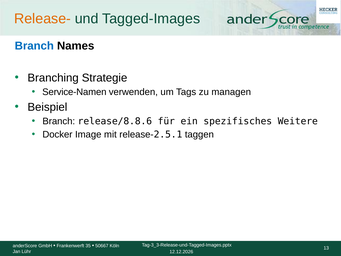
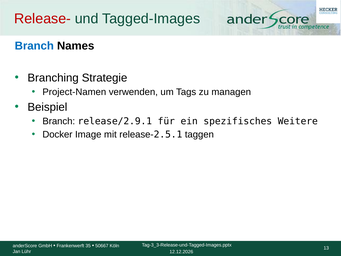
Release- colour: orange -> red (42, 19)
Service-Namen: Service-Namen -> Project-Namen (74, 92)
release/8.8.6: release/8.8.6 -> release/2.9.1 (115, 121)
